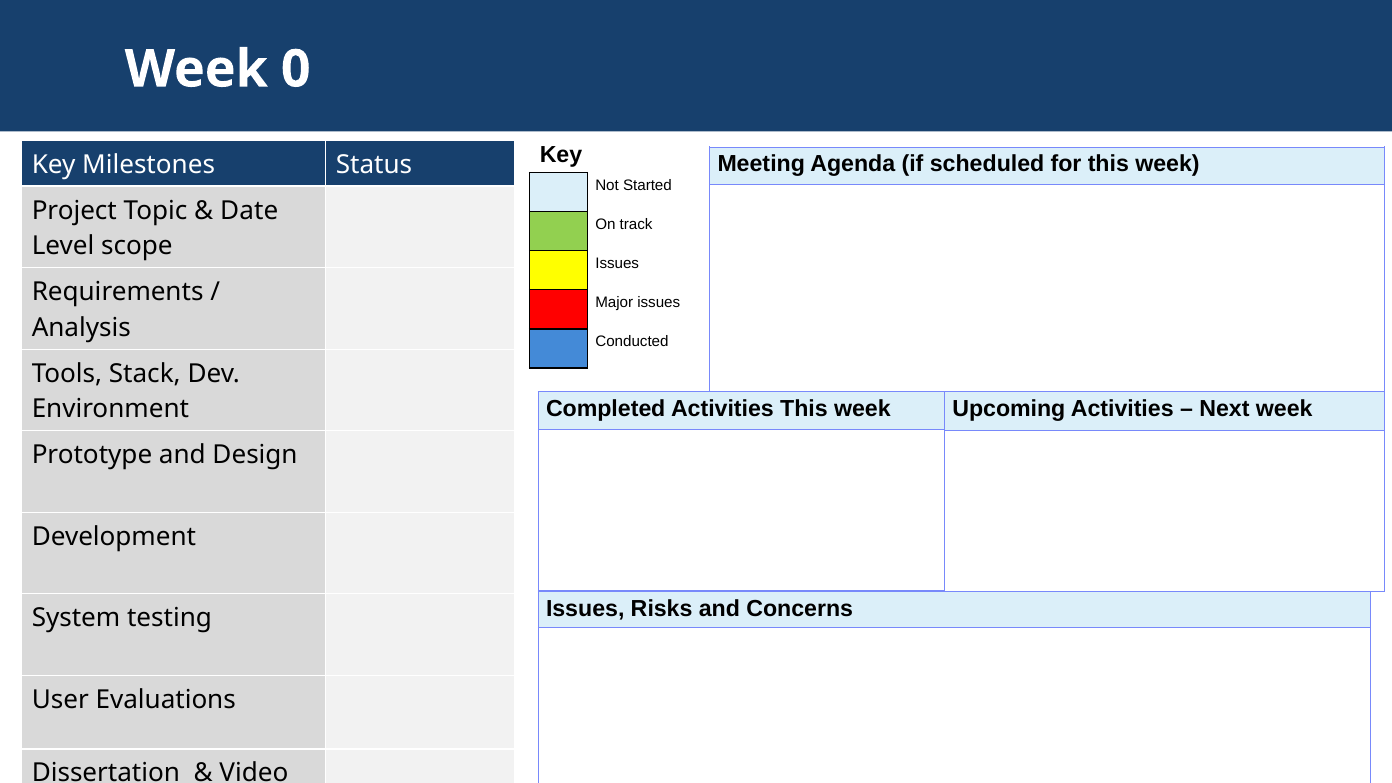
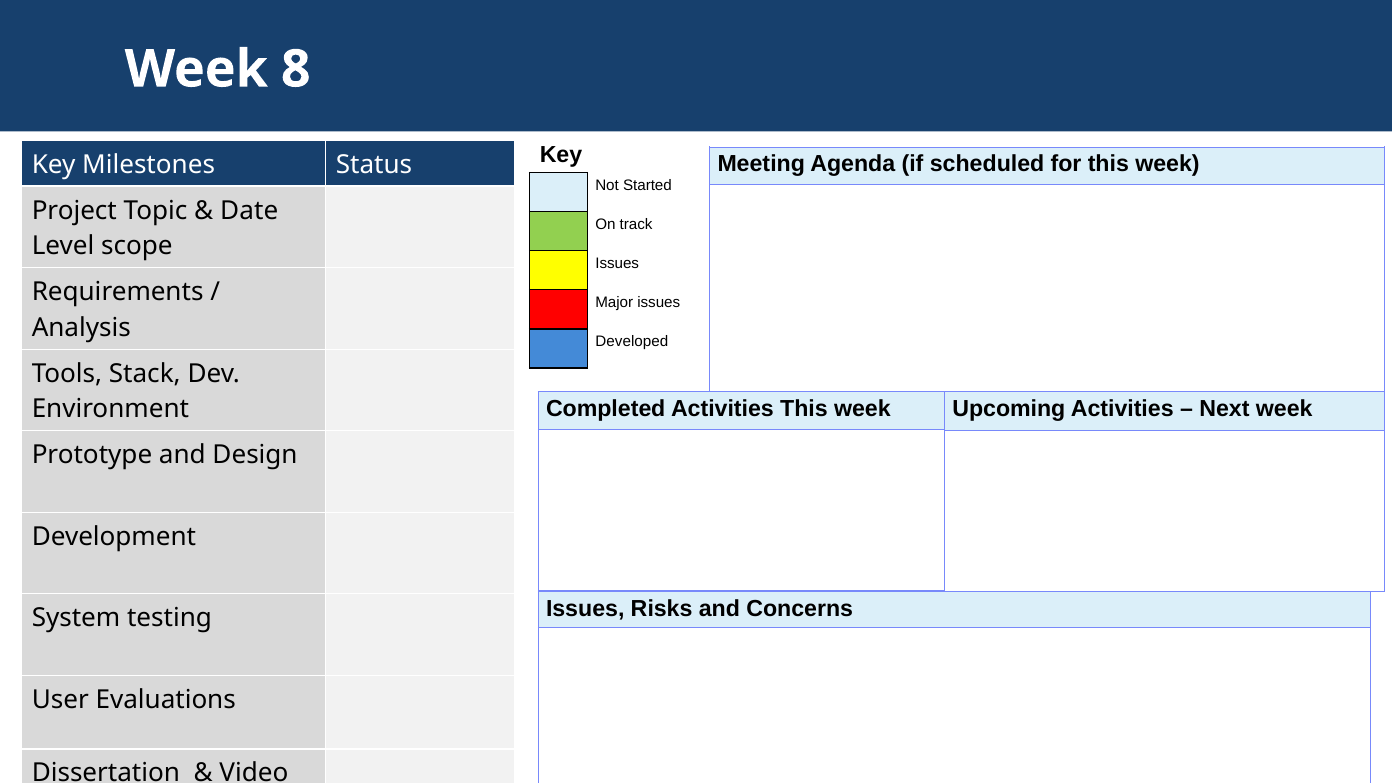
0: 0 -> 8 (296, 69)
Conducted: Conducted -> Developed (632, 342)
